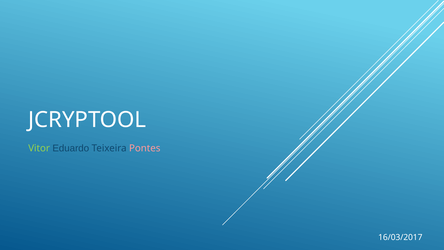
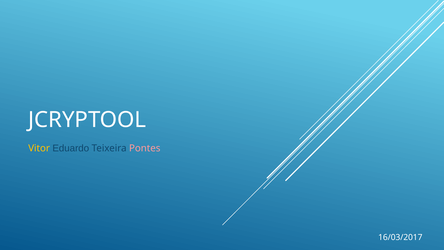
Vitor colour: light green -> yellow (39, 148)
